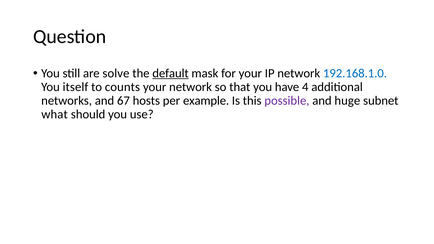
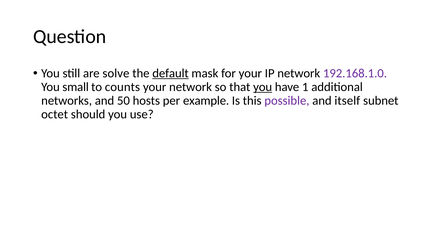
192.168.1.0 colour: blue -> purple (355, 73)
itself: itself -> small (76, 87)
you underline: none -> present (263, 87)
4: 4 -> 1 (305, 87)
67: 67 -> 50 (123, 101)
huge: huge -> itself (347, 101)
what: what -> octet (55, 114)
